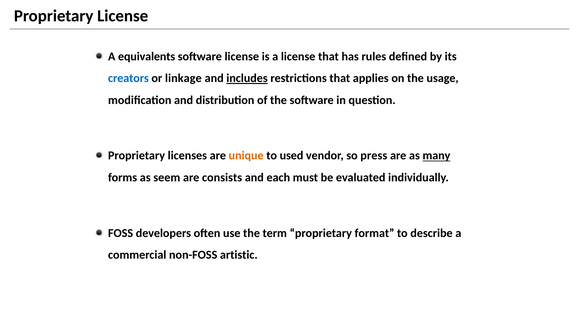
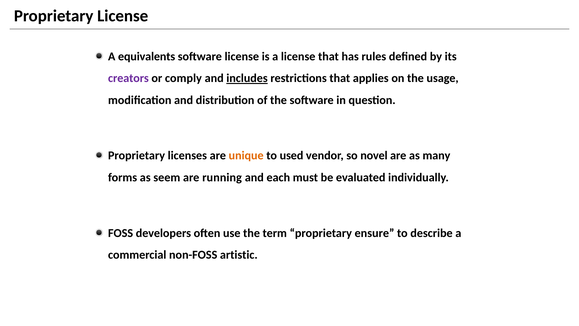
creators colour: blue -> purple (128, 78)
linkage: linkage -> comply (183, 78)
press: press -> novel (374, 156)
many underline: present -> none (436, 156)
consists: consists -> running (222, 177)
format: format -> ensure (374, 233)
